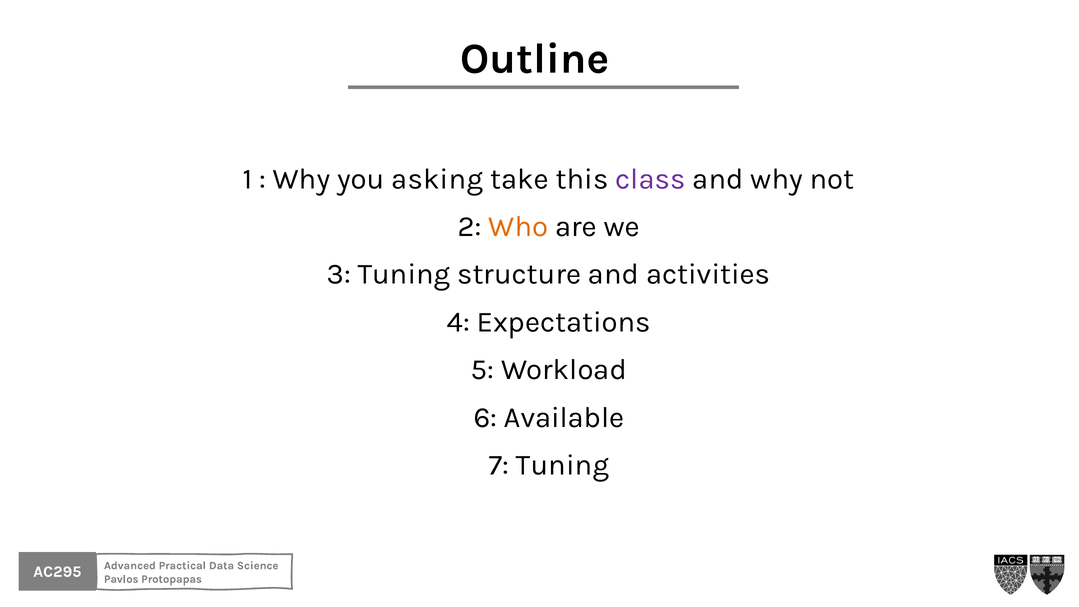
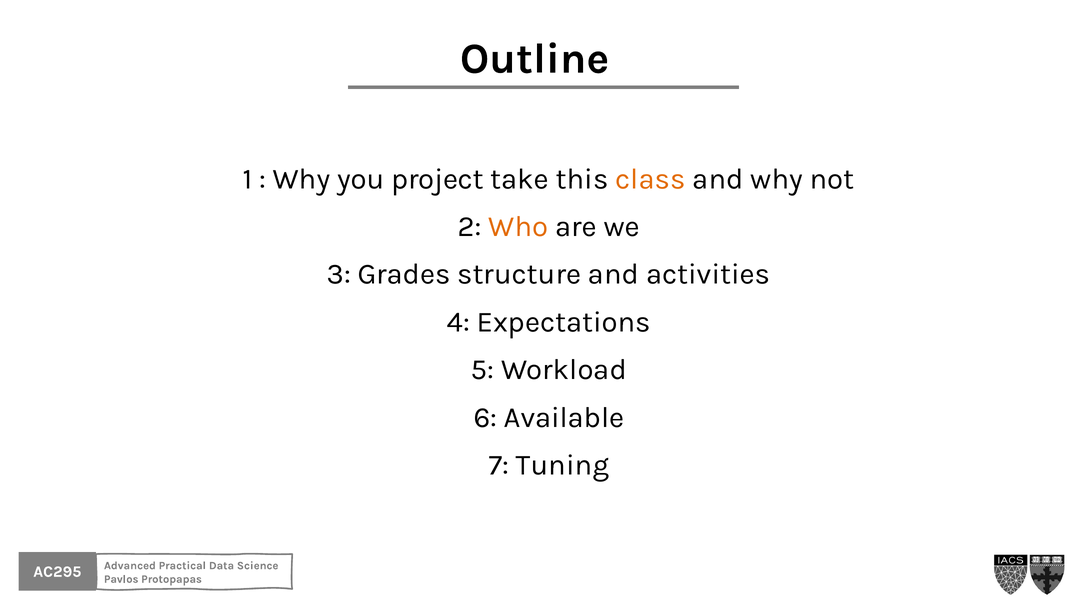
asking: asking -> project (437, 179)
class colour: purple -> orange (650, 179)
3 Tuning: Tuning -> Grades (404, 274)
